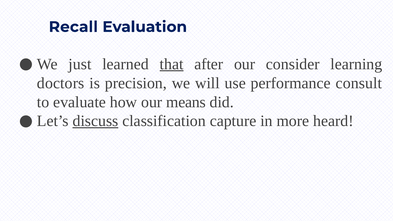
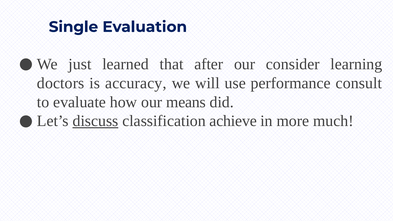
Recall: Recall -> Single (73, 27)
that underline: present -> none (172, 64)
precision: precision -> accuracy (136, 83)
capture: capture -> achieve (233, 121)
heard: heard -> much (333, 121)
